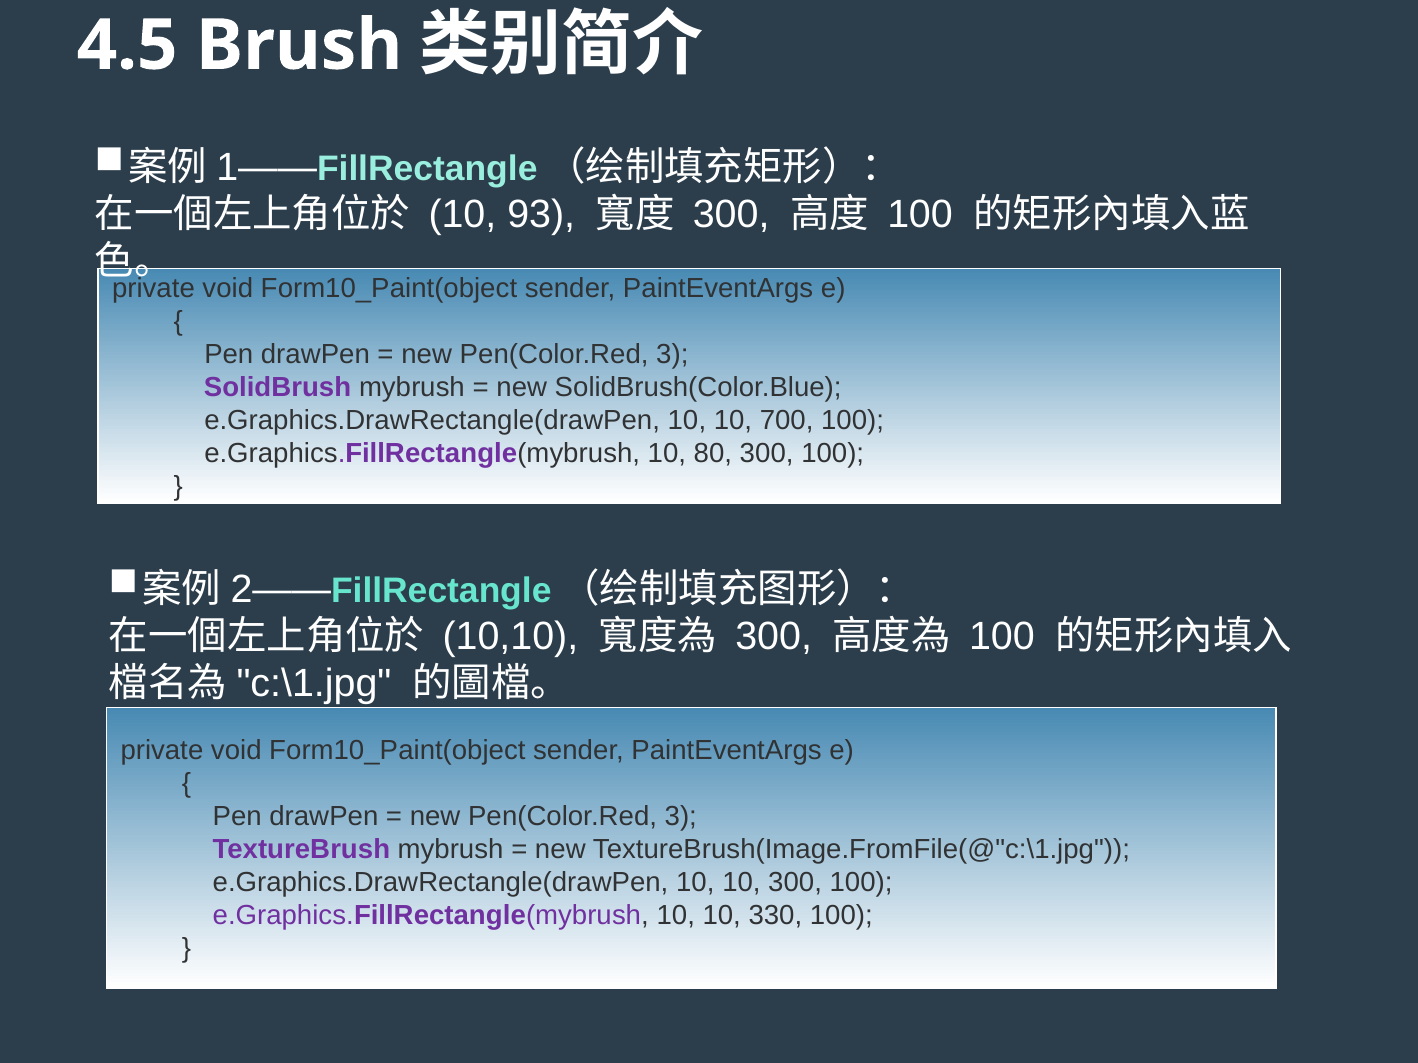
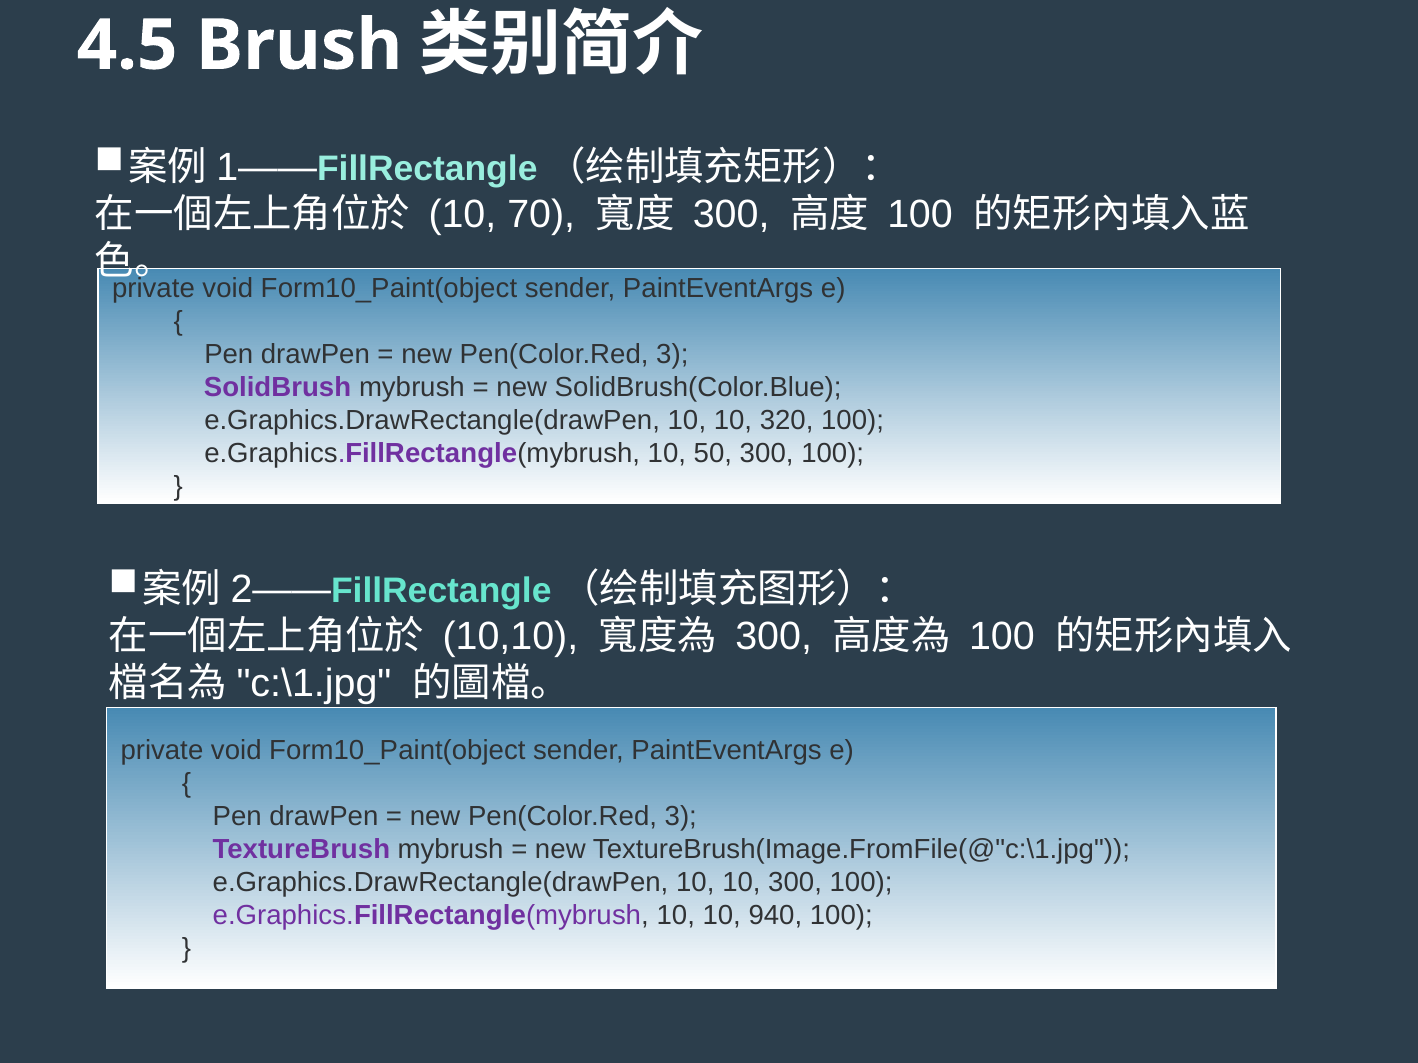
93: 93 -> 70 (541, 214)
700: 700 -> 320 (787, 421)
80: 80 -> 50 (713, 454)
330: 330 -> 940 (775, 916)
